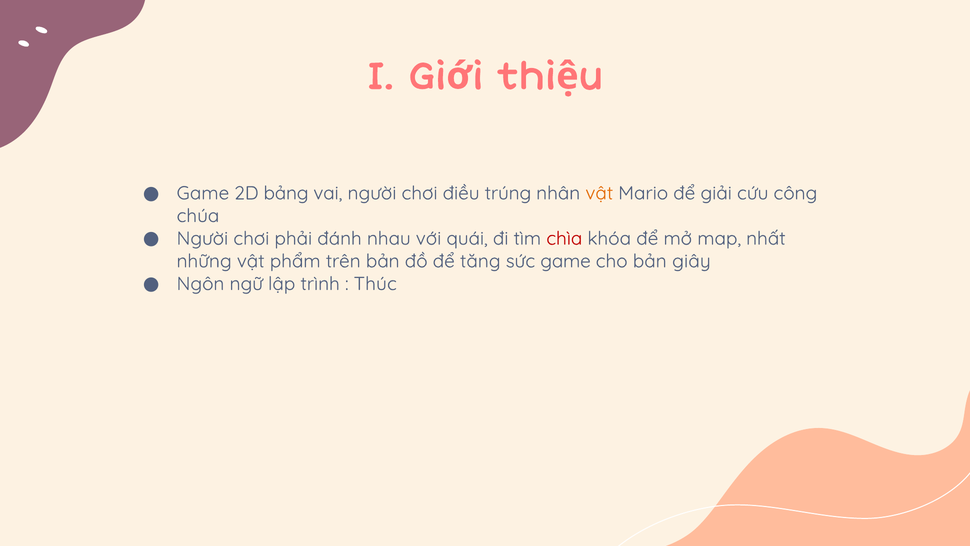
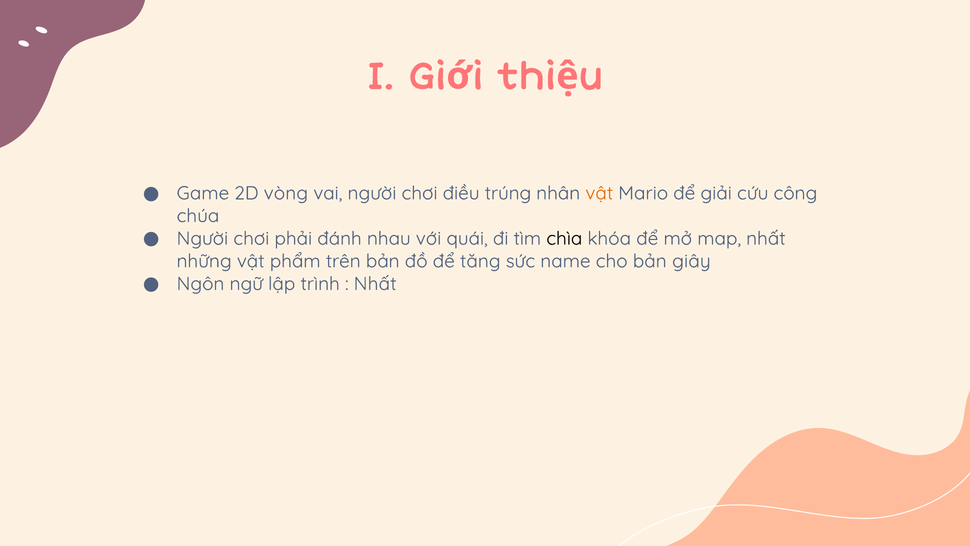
bảng: bảng -> vòng (286, 193)
chìa colour: red -> black (564, 238)
sức game: game -> name (565, 261)
Thúc: Thúc -> Nhất (375, 284)
